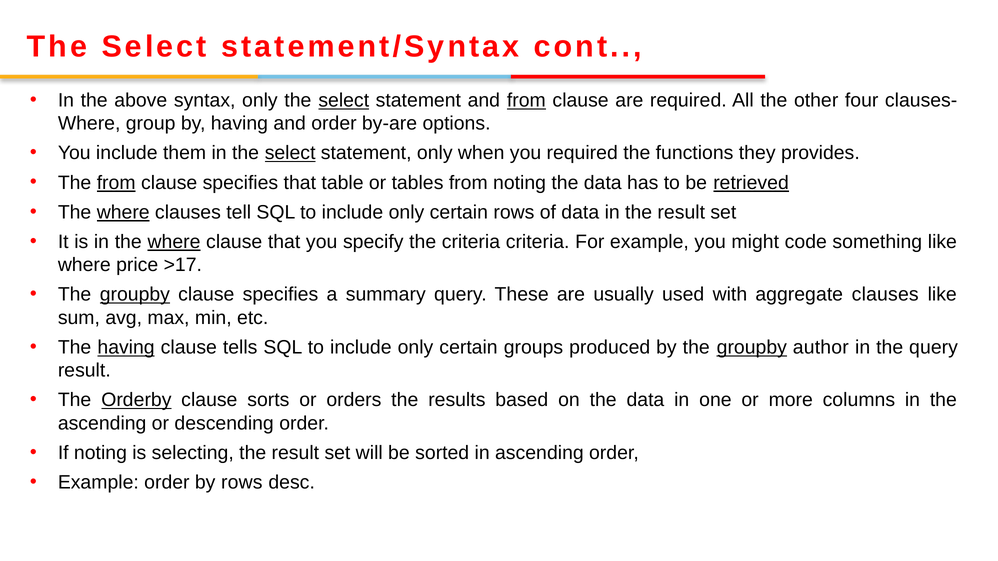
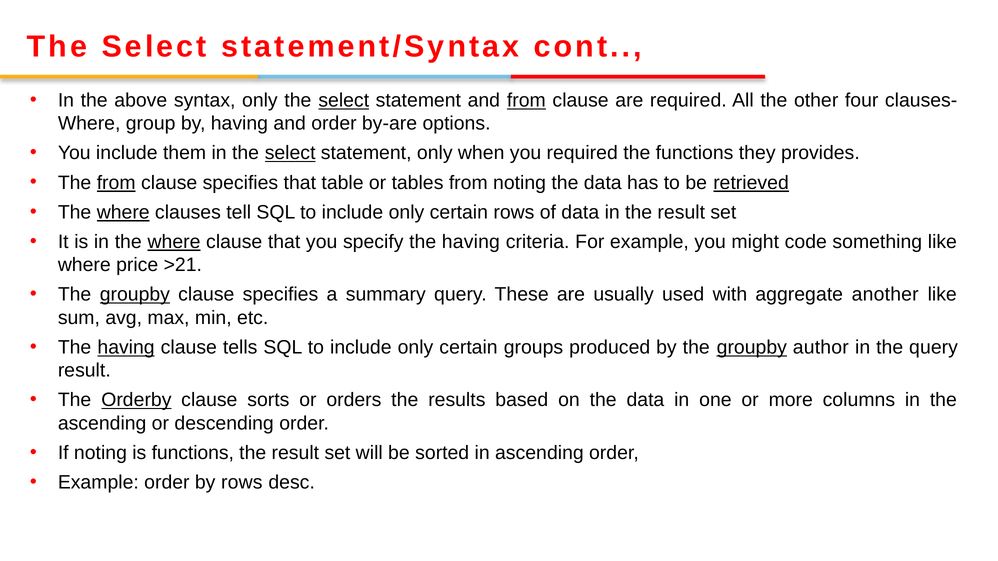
specify the criteria: criteria -> having (471, 242)
>17: >17 -> >21 (183, 265)
aggregate clauses: clauses -> another (885, 295)
is selecting: selecting -> functions (193, 453)
